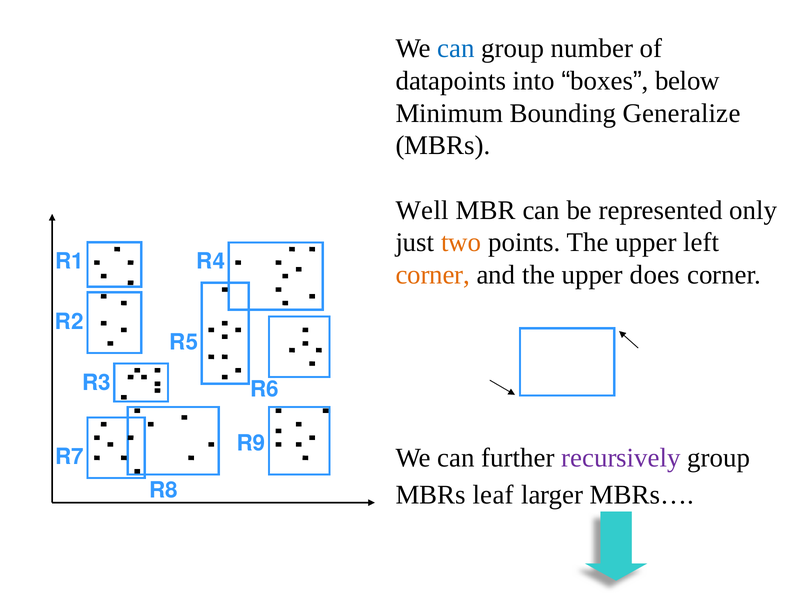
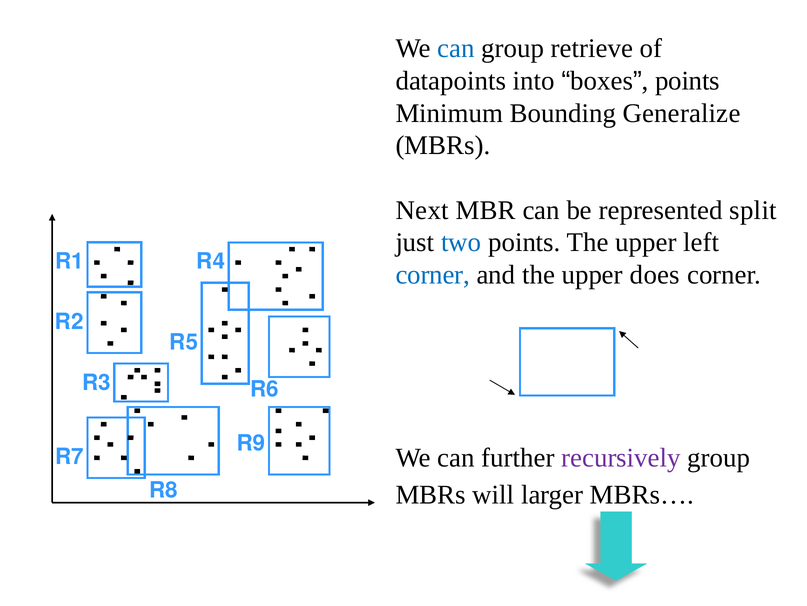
number: number -> retrieve (592, 48)
boxes below: below -> points (687, 81)
Well: Well -> Next (422, 210)
only: only -> split (753, 210)
two colour: orange -> blue (461, 242)
corner colour: orange -> blue (433, 274)
leaf: leaf -> will (493, 494)
